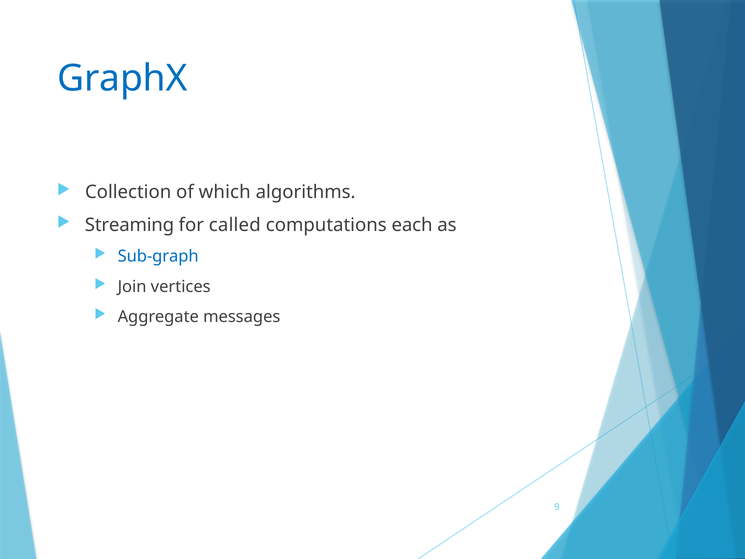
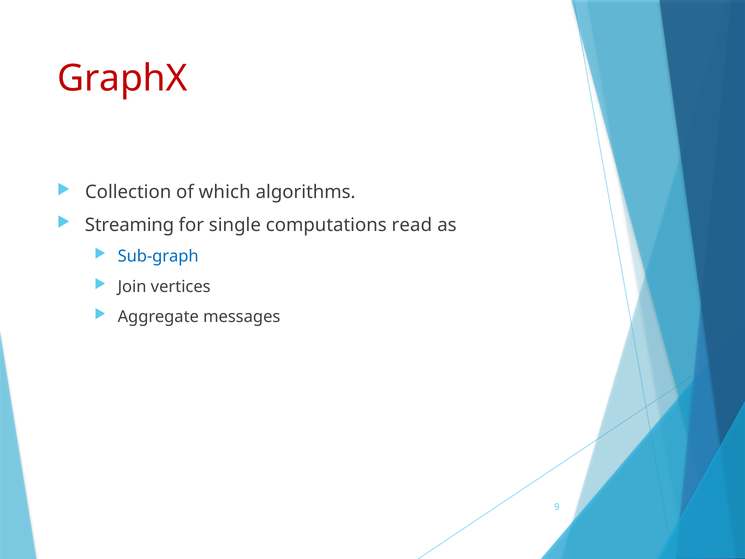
GraphX colour: blue -> red (122, 78)
called: called -> single (235, 225)
each: each -> read (412, 225)
